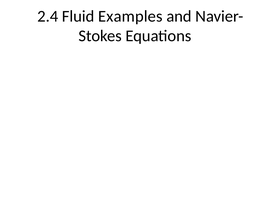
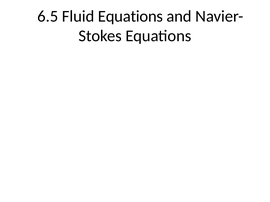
2.4: 2.4 -> 6.5 (48, 16)
Fluid Examples: Examples -> Equations (131, 16)
